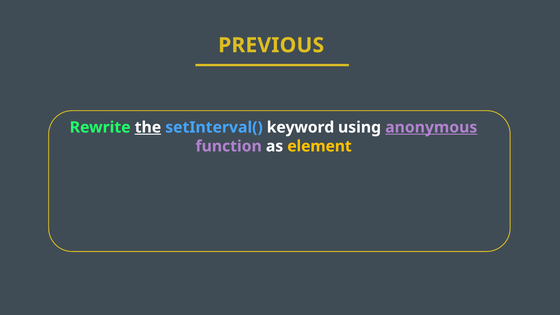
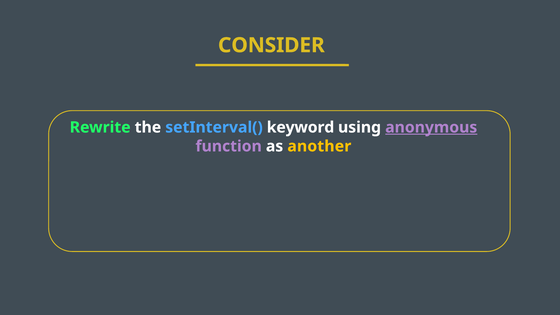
PREVIOUS: PREVIOUS -> CONSIDER (271, 45)
the underline: present -> none (148, 127)
element: element -> another (319, 146)
